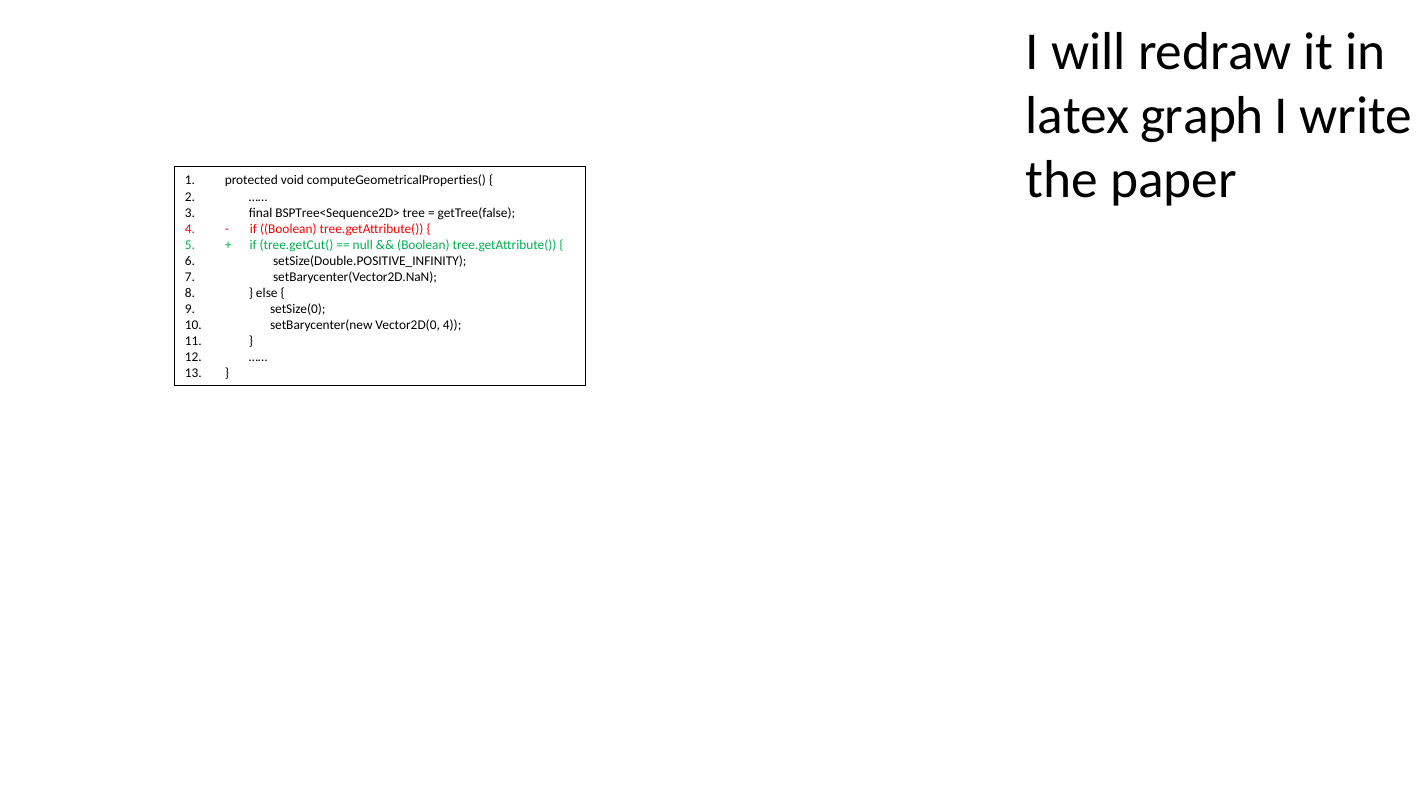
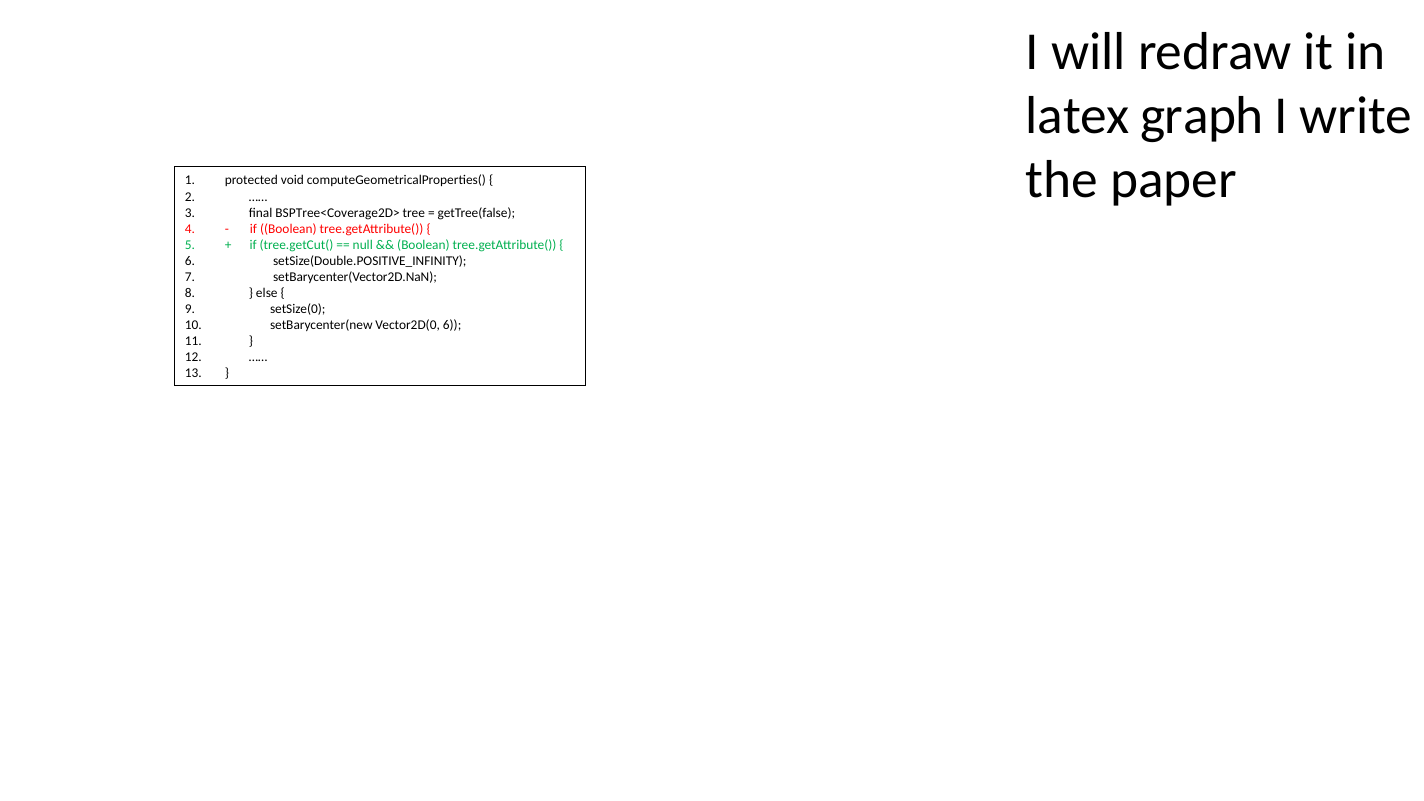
BSPTree<Sequence2D>: BSPTree<Sequence2D> -> BSPTree<Coverage2D> (338, 213)
Vector2D(0 4: 4 -> 6 (452, 325)
